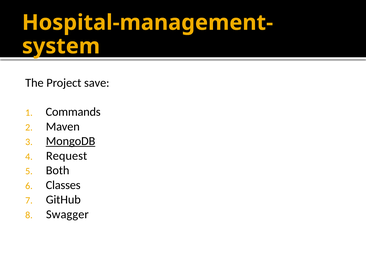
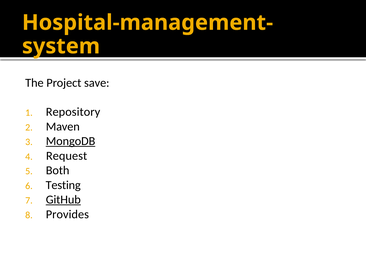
Commands: Commands -> Repository (73, 112)
Classes: Classes -> Testing (63, 185)
GitHub underline: none -> present (63, 200)
Swagger: Swagger -> Provides (67, 215)
